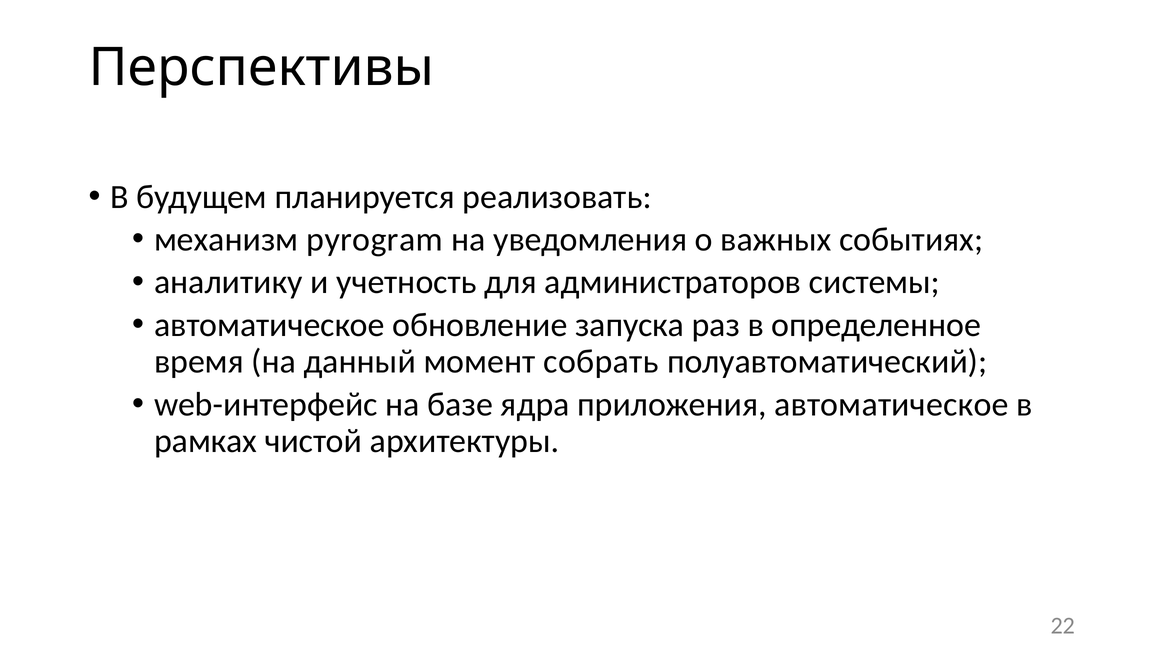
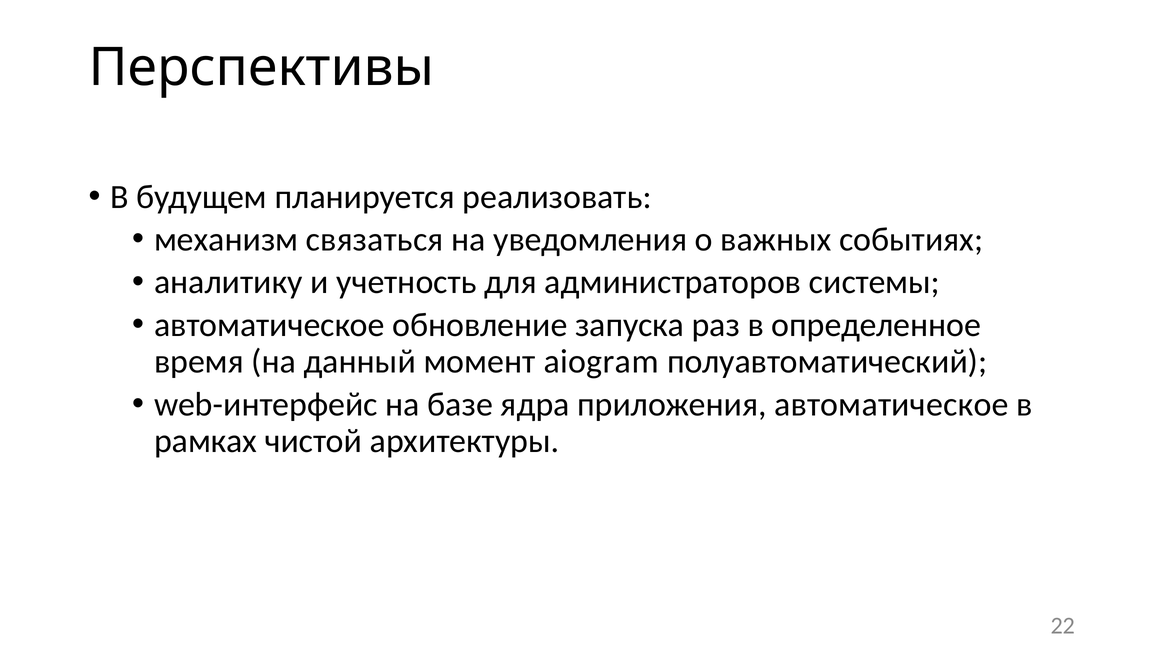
pyrogram: pyrogram -> связаться (375, 239)
собрать: собрать -> aiogram (601, 362)
